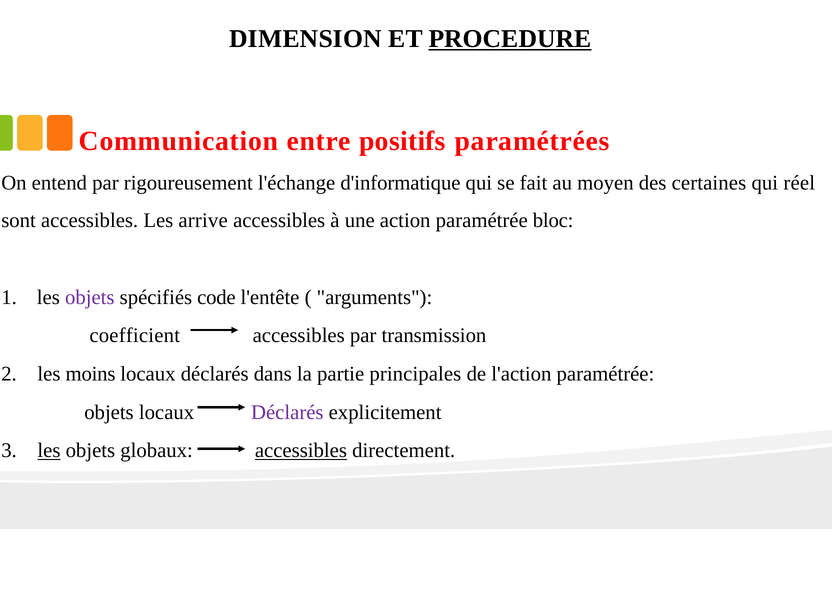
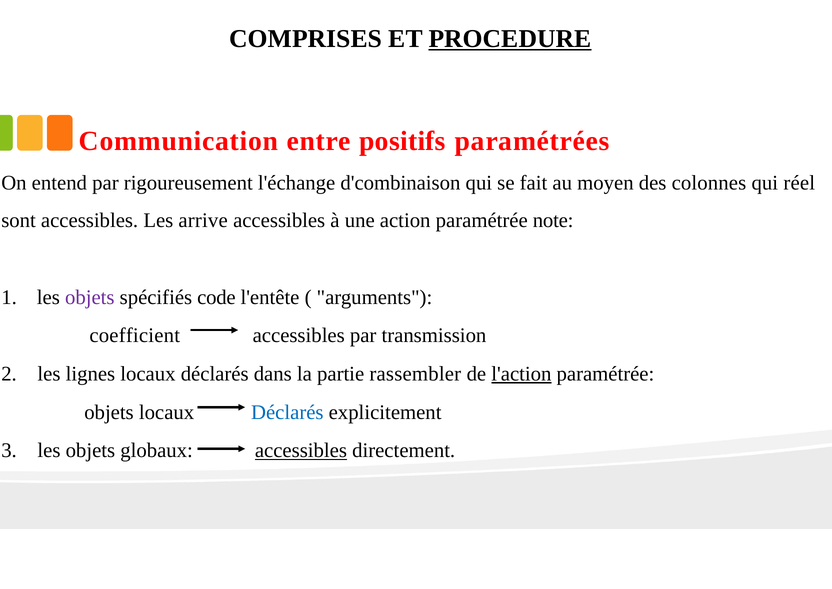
DIMENSION: DIMENSION -> COMPRISES (306, 39)
d'informatique: d'informatique -> d'combinaison (400, 183)
certaines: certaines -> colonnes (709, 183)
bloc: bloc -> note (553, 220)
moins: moins -> lignes (90, 374)
principales: principales -> rassembler (415, 374)
l'action underline: none -> present (521, 374)
Déclarés colour: purple -> blue (287, 412)
les underline: present -> none (49, 450)
